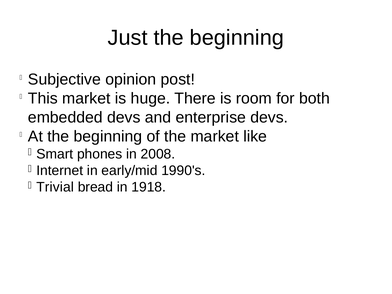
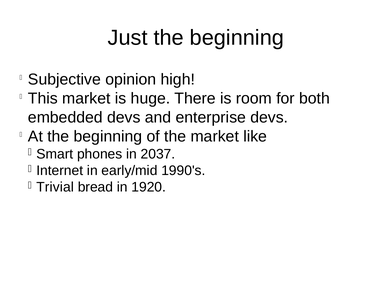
post: post -> high (178, 79)
2008: 2008 -> 2037 (158, 154)
1918: 1918 -> 1920 (149, 187)
